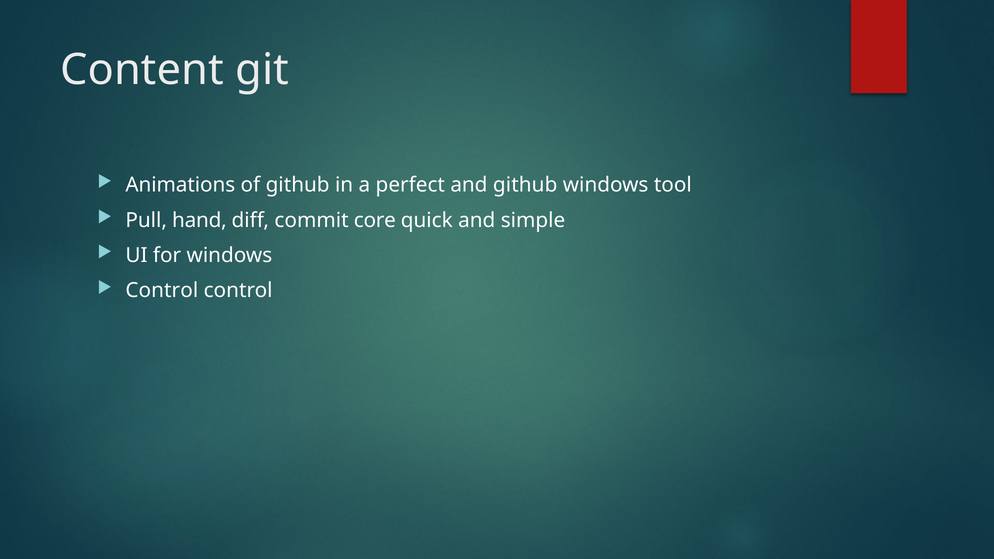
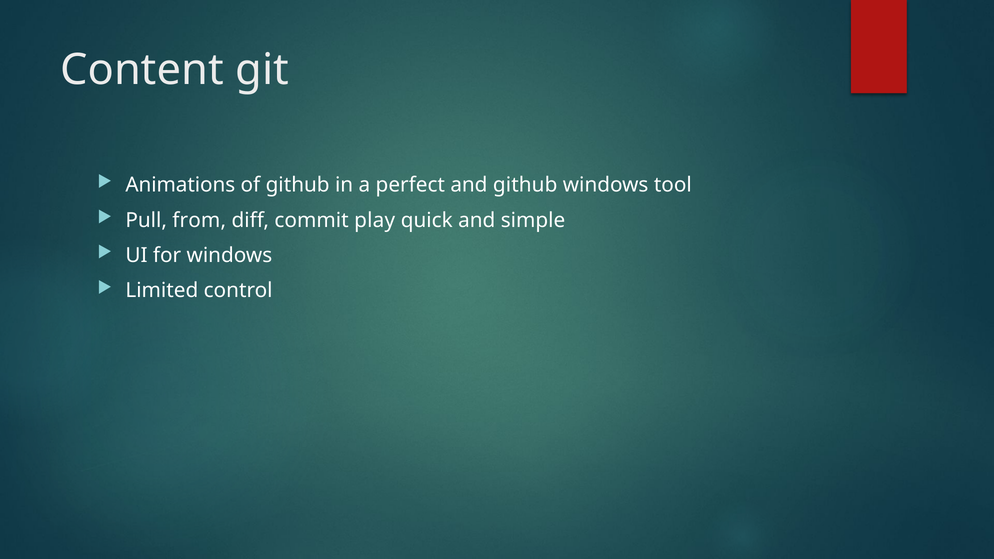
hand: hand -> from (199, 220)
core: core -> play (375, 220)
Control: Control -> Limited (162, 291)
